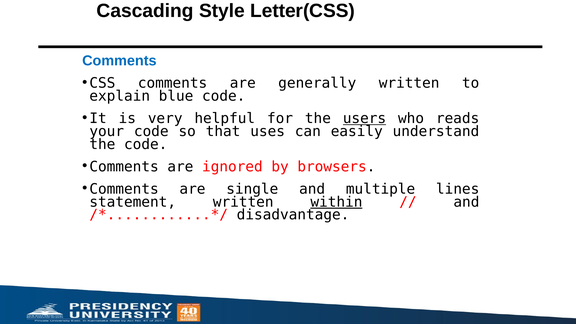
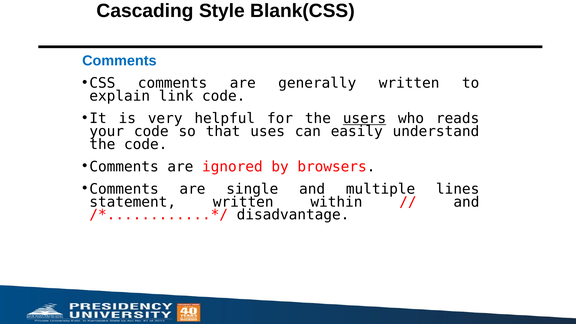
Letter(CSS: Letter(CSS -> Blank(CSS (303, 11)
blue: blue -> link (176, 96)
within underline: present -> none (336, 202)
